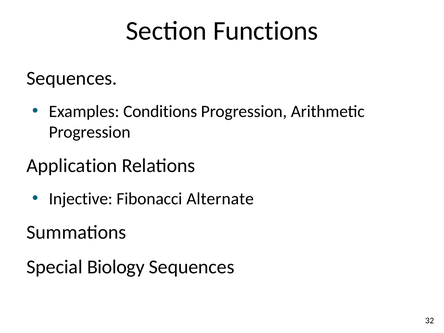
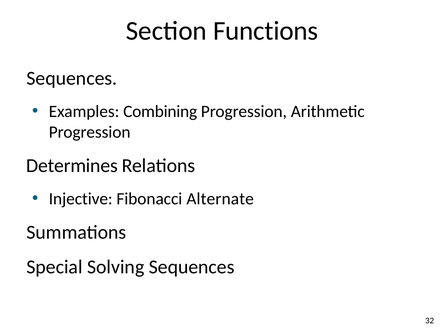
Conditions: Conditions -> Combining (160, 111)
Application: Application -> Determines (72, 166)
Biology: Biology -> Solving (116, 267)
